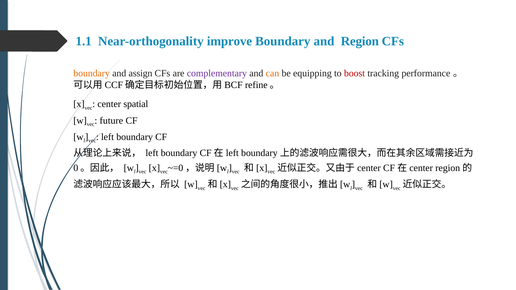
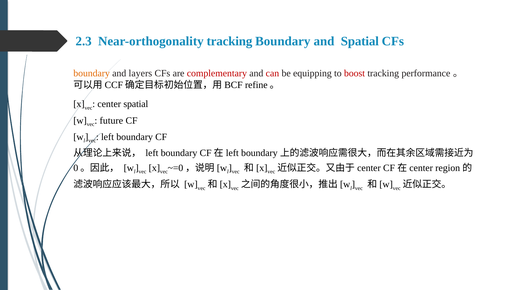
1.1: 1.1 -> 2.3 (84, 41)
Near-orthogonality improve: improve -> tracking (229, 41)
and Region: Region -> Spatial (360, 41)
assign: assign -> layers (140, 74)
complementary colour: purple -> red (217, 74)
can colour: orange -> red (272, 74)
